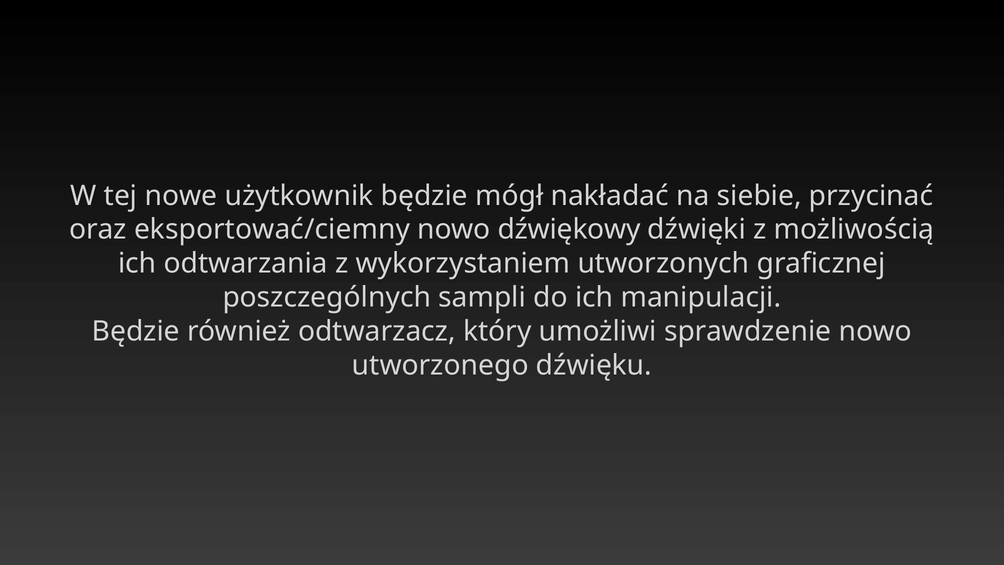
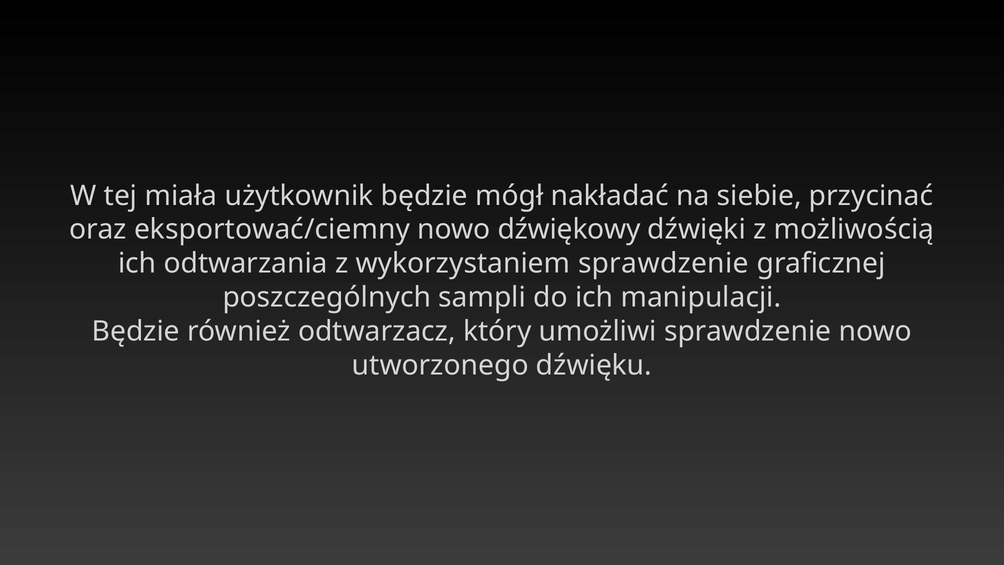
nowe: nowe -> miała (181, 196)
wykorzystaniem utworzonych: utworzonych -> sprawdzenie (663, 263)
